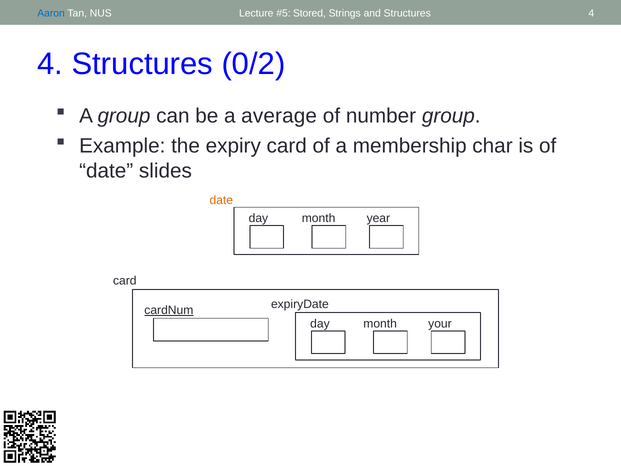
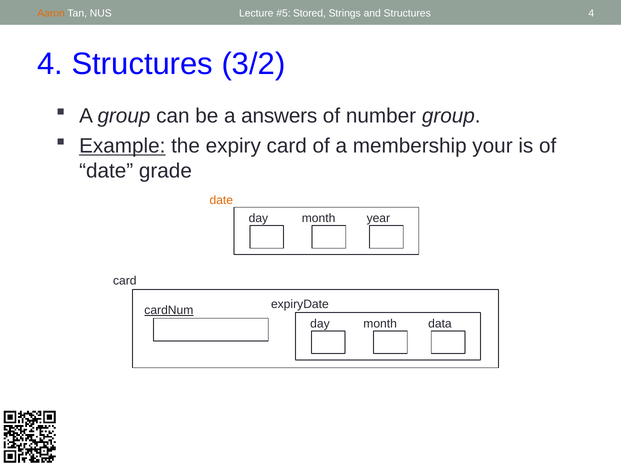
Aaron colour: blue -> orange (51, 13)
0/2: 0/2 -> 3/2 (254, 64)
average: average -> answers (279, 116)
Example underline: none -> present (122, 146)
char: char -> your (493, 146)
slides: slides -> grade (165, 171)
your: your -> data (440, 323)
